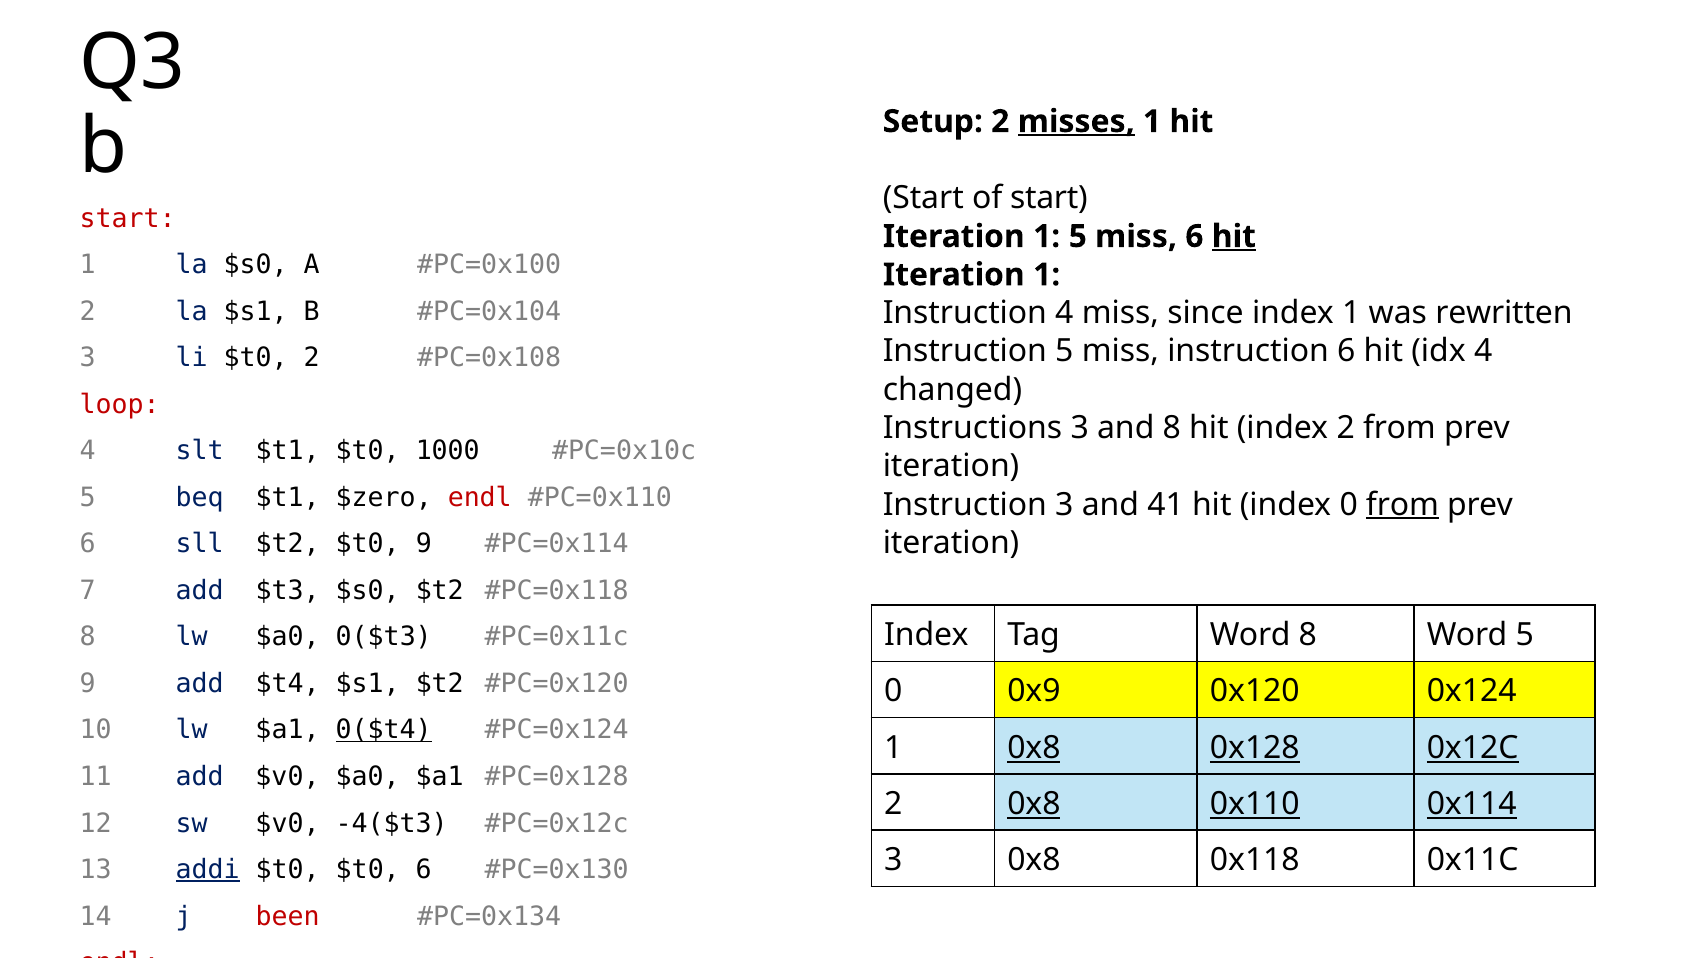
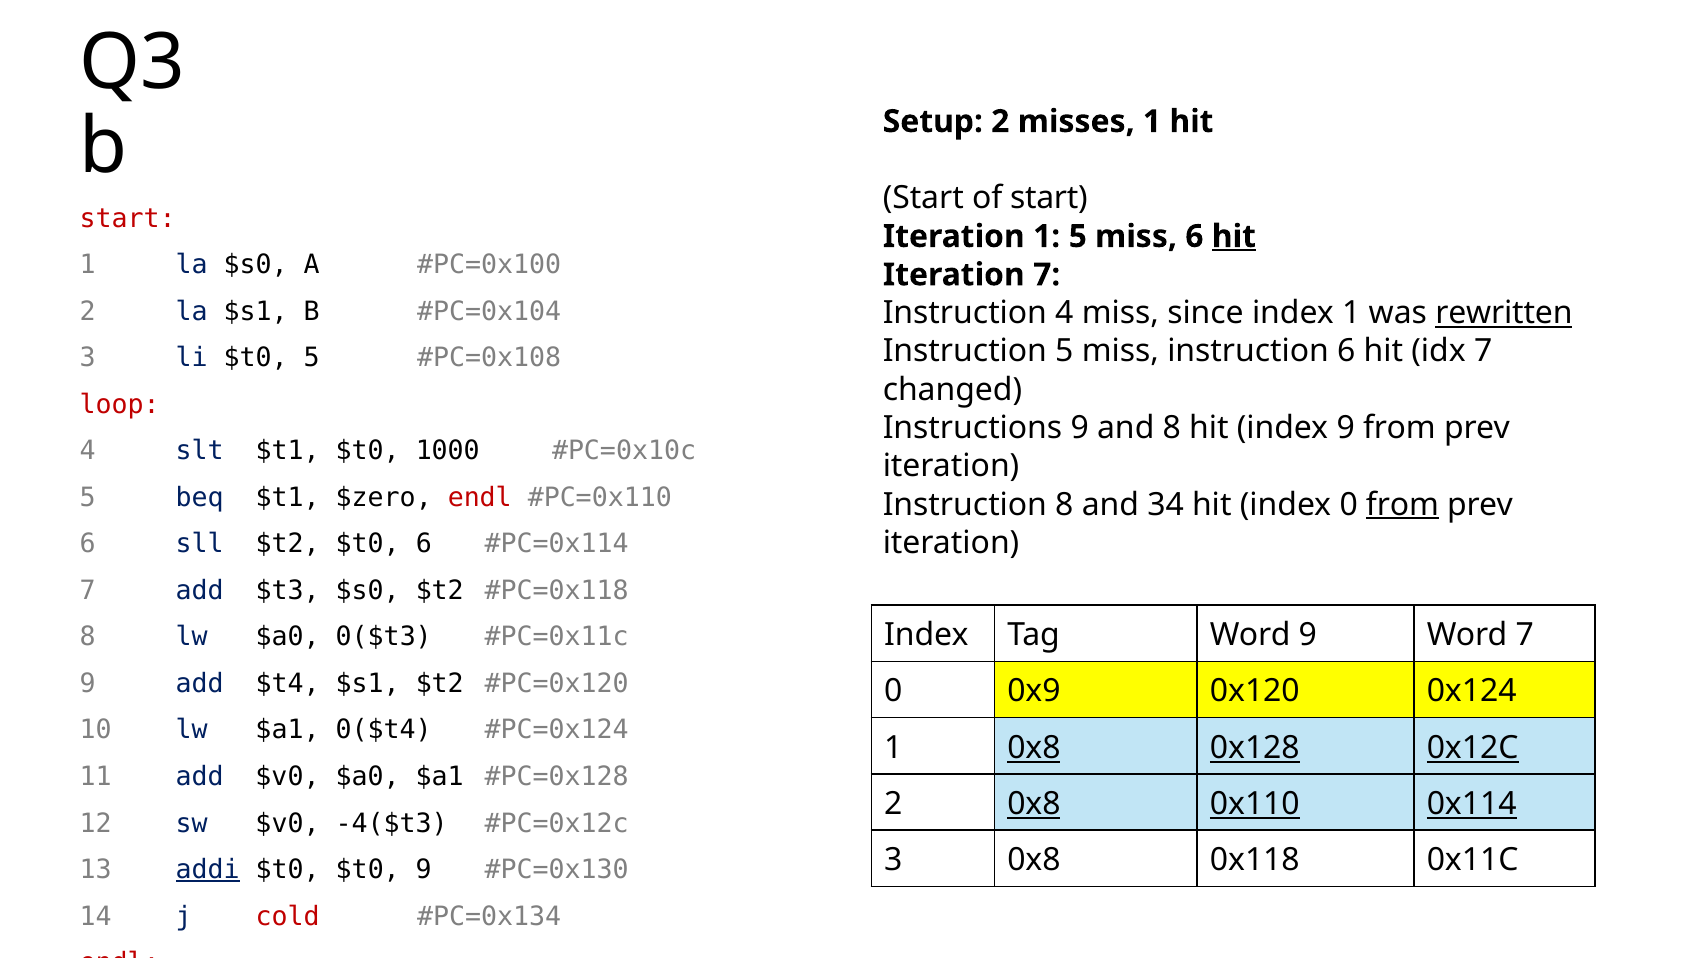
misses underline: present -> none (1076, 122)
1: 1 -> 7 (1047, 275)
rewritten underline: none -> present (1504, 313)
idx 4: 4 -> 7 (1483, 351)
$t0 2: 2 -> 5 (312, 358)
Instructions 3: 3 -> 9 (1080, 428)
index 2: 2 -> 9 (1346, 428)
Instruction 3: 3 -> 8 (1064, 505)
41: 41 -> 34 (1166, 505)
$t0 9: 9 -> 6 (424, 544)
Word 8: 8 -> 9 (1308, 635)
Word 5: 5 -> 7 (1525, 635)
0($t4 underline: present -> none (384, 730)
$t0 6: 6 -> 9 (424, 870)
been: been -> cold (288, 916)
